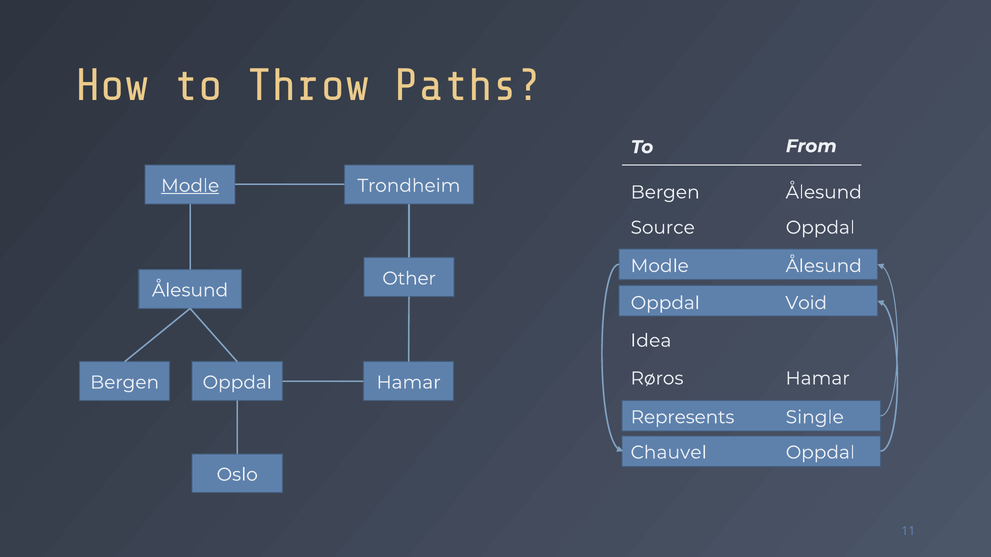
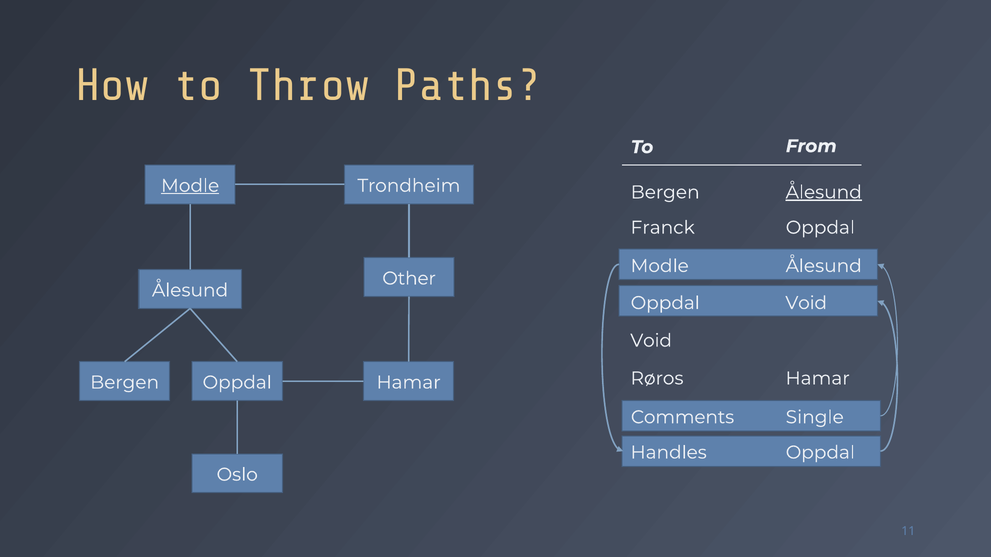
Ålesund underline: none -> present (824, 192)
Source: Source -> Franck (663, 228)
Idea: Idea -> Void (651, 341)
Represents: Represents -> Comments (683, 417)
Chauvel: Chauvel -> Handles (669, 453)
